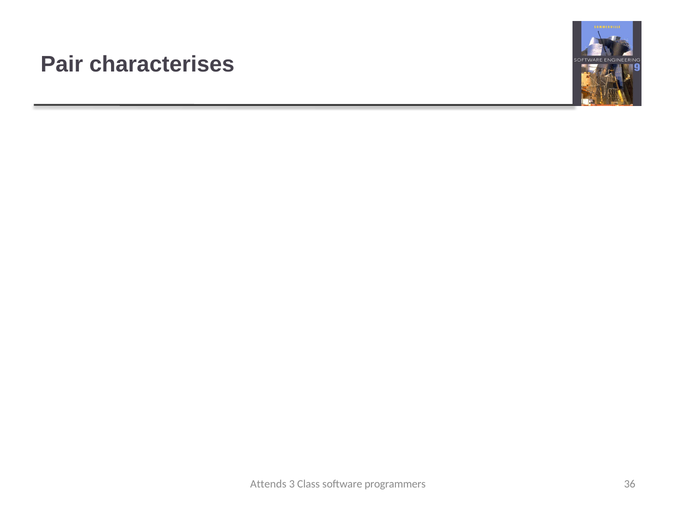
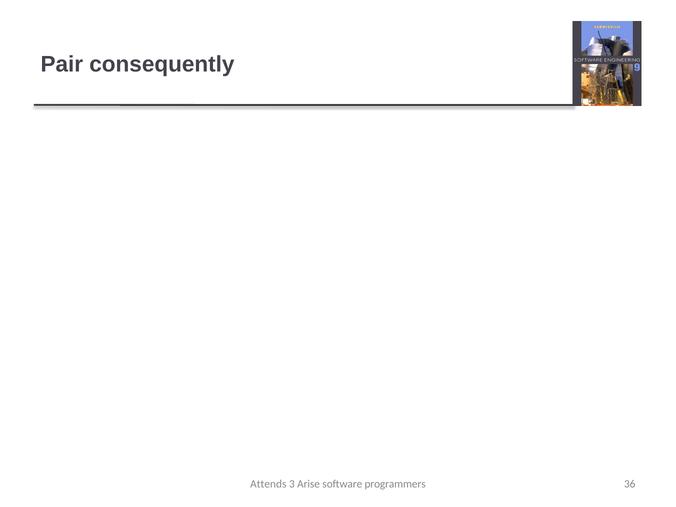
characterises: characterises -> consequently (162, 64)
Class: Class -> Arise (309, 484)
